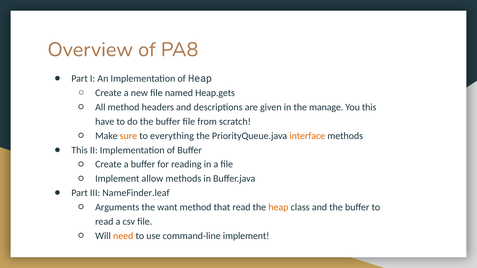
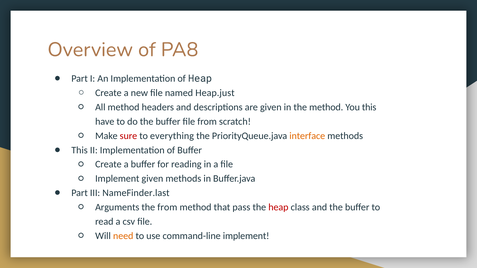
Heap.gets: Heap.gets -> Heap.just (215, 93)
the manage: manage -> method (326, 107)
sure colour: orange -> red (128, 136)
Implement allow: allow -> given (152, 179)
NameFinder.leaf: NameFinder.leaf -> NameFinder.last (136, 193)
the want: want -> from (167, 208)
that read: read -> pass (241, 208)
heap colour: orange -> red (278, 208)
